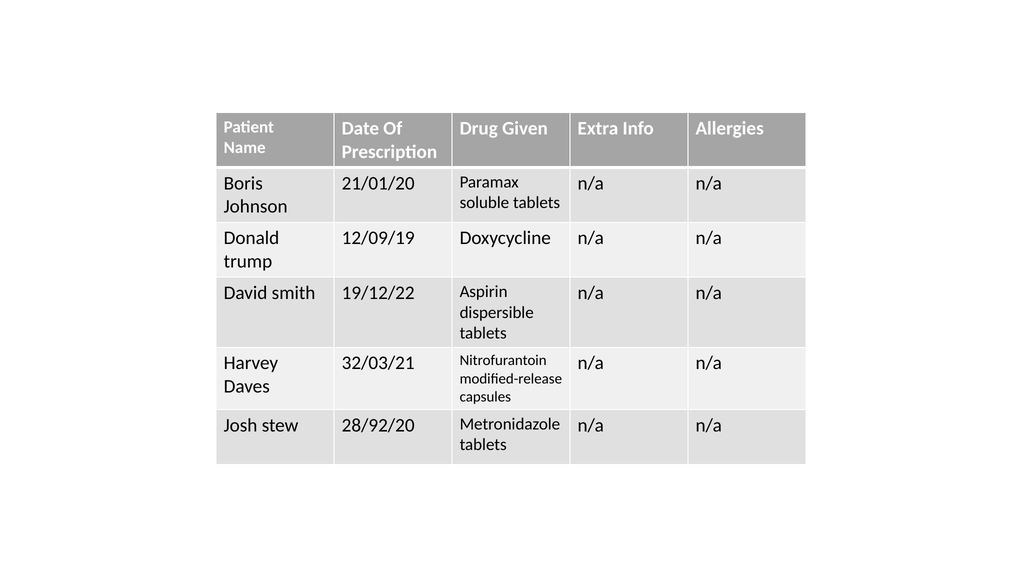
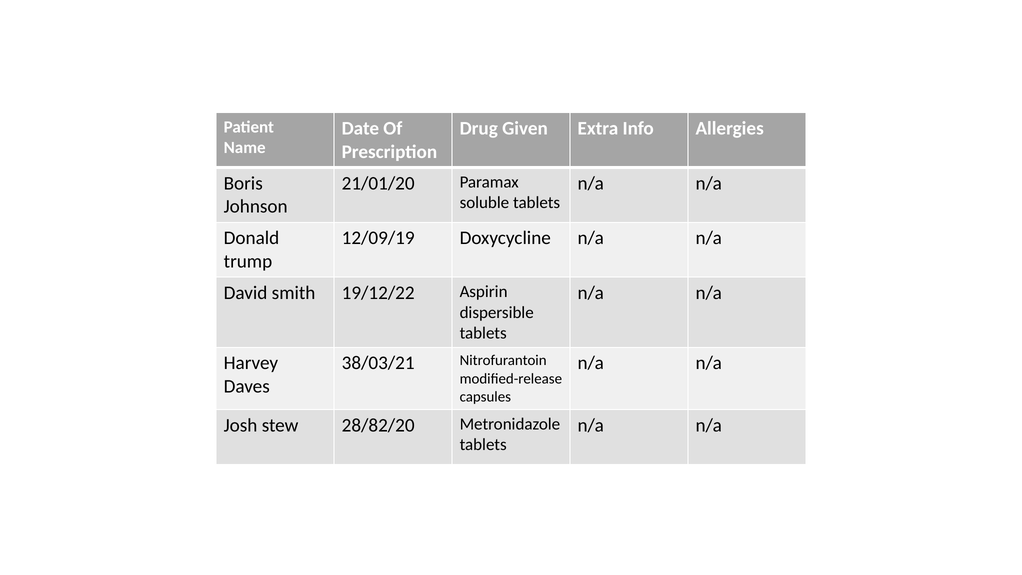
32/03/21: 32/03/21 -> 38/03/21 (378, 363)
28/92/20: 28/92/20 -> 28/82/20 (378, 425)
